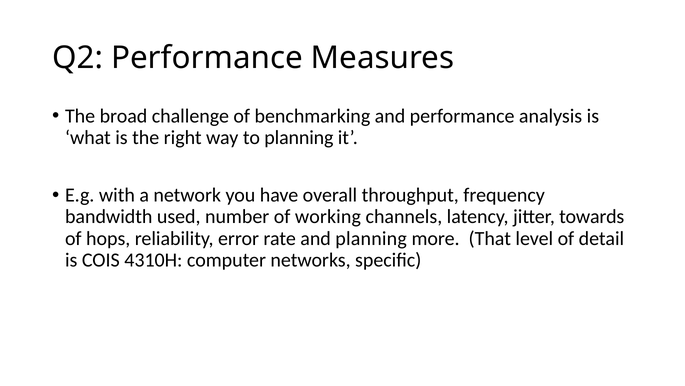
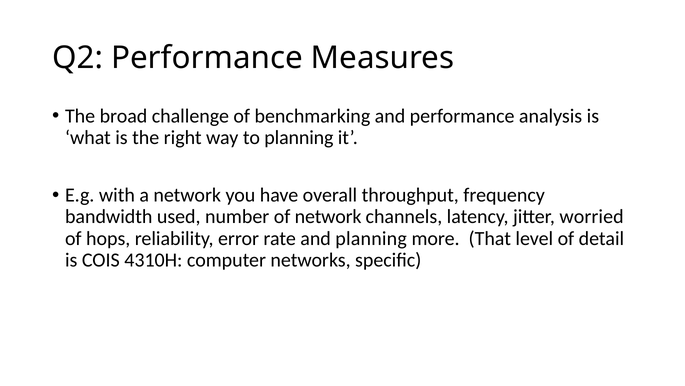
of working: working -> network (328, 216)
towards: towards -> worried (592, 216)
